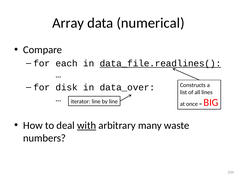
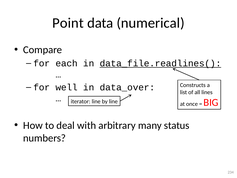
Array: Array -> Point (68, 23)
disk: disk -> well (67, 87)
with underline: present -> none (87, 125)
waste: waste -> status (177, 125)
